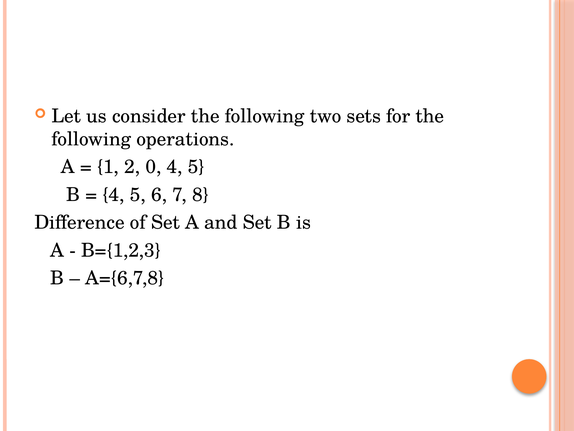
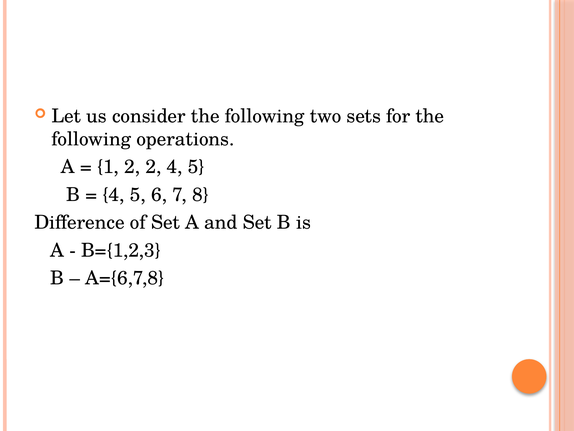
2 0: 0 -> 2 (153, 167)
